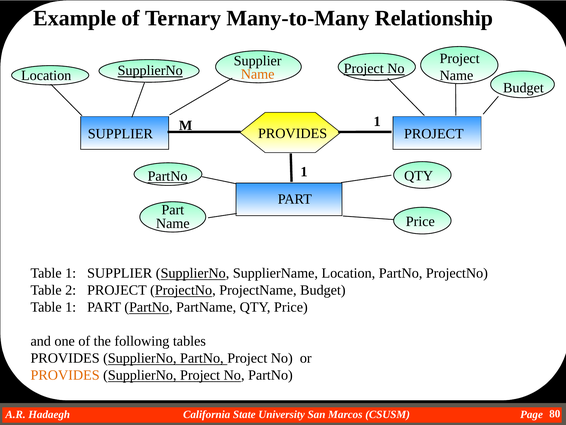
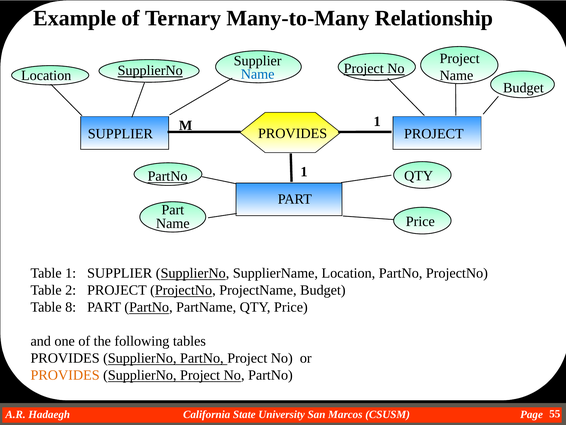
Name colour: orange -> blue (258, 74)
1: 1 -> 8 (71, 307)
80: 80 -> 55 (555, 413)
